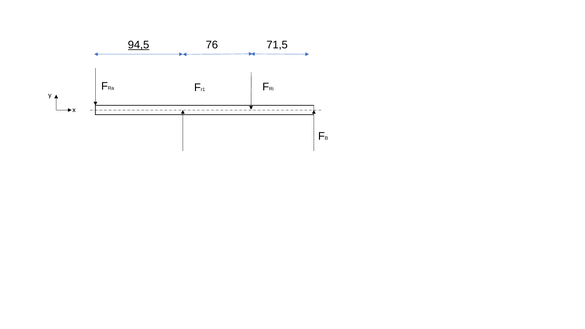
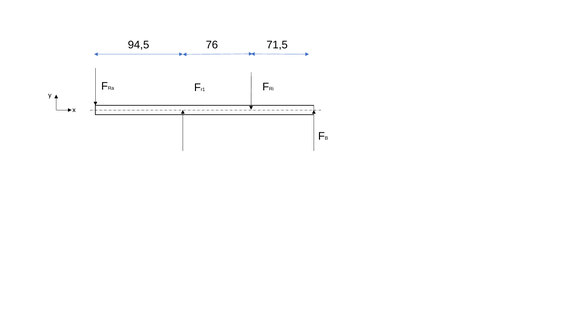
94,5 underline: present -> none (139, 45)
